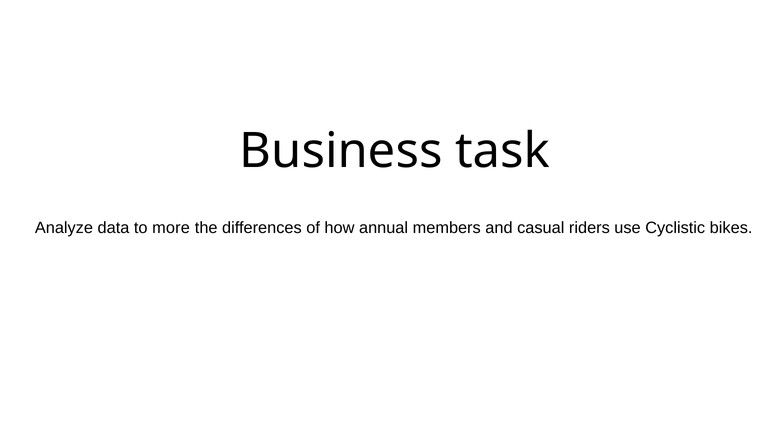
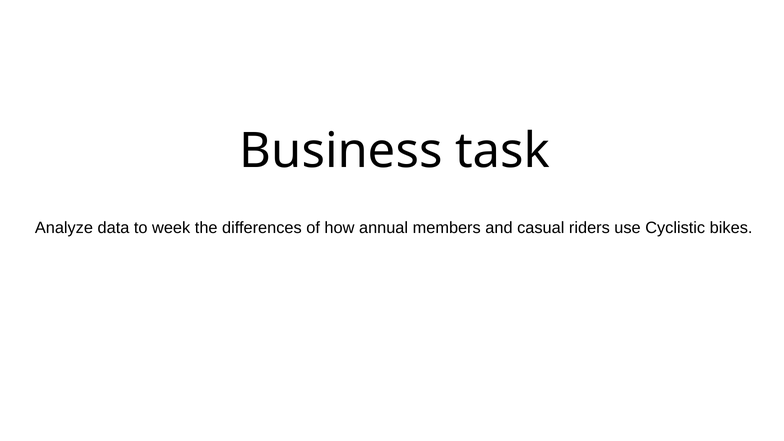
more: more -> week (171, 228)
